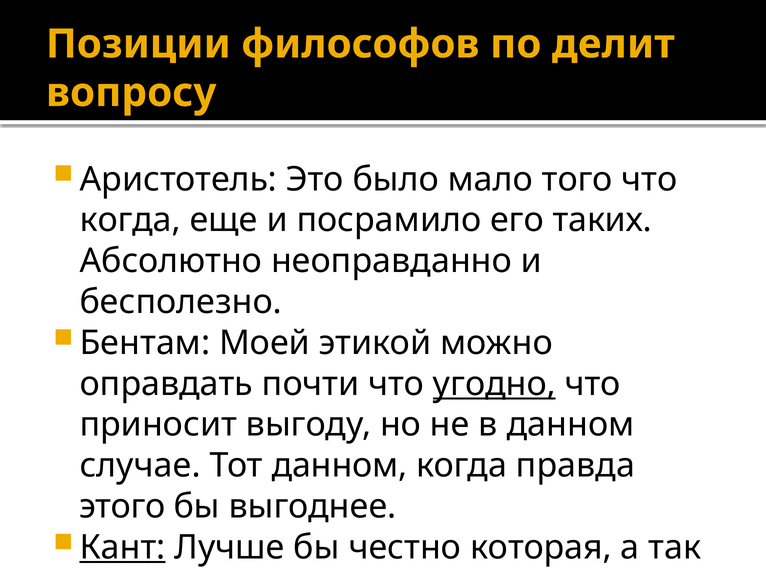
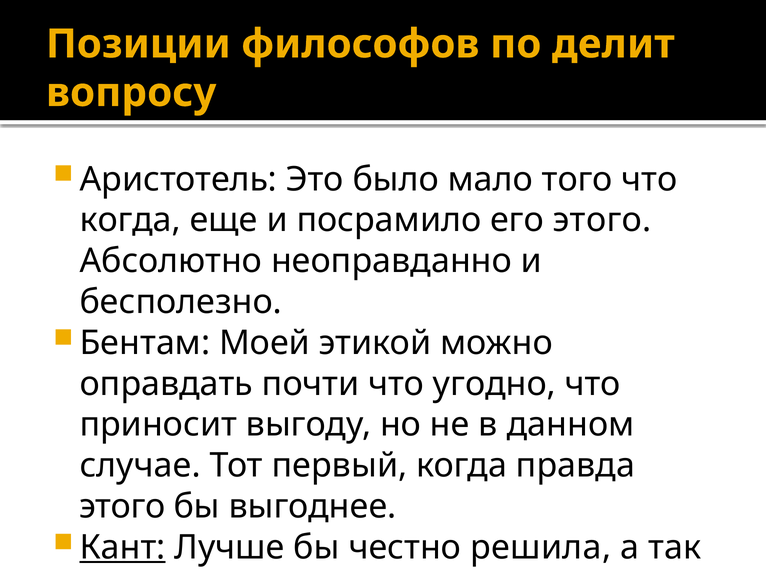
его таких: таких -> этого (602, 220)
угодно underline: present -> none (494, 383)
Тот данном: данном -> первый (340, 465)
которая: которая -> решила (541, 547)
